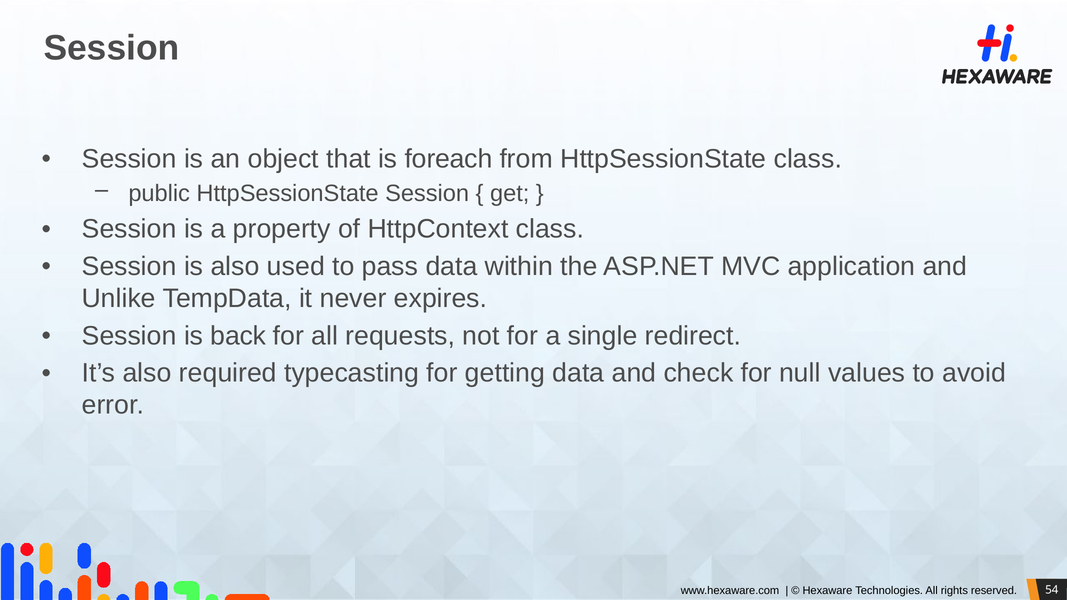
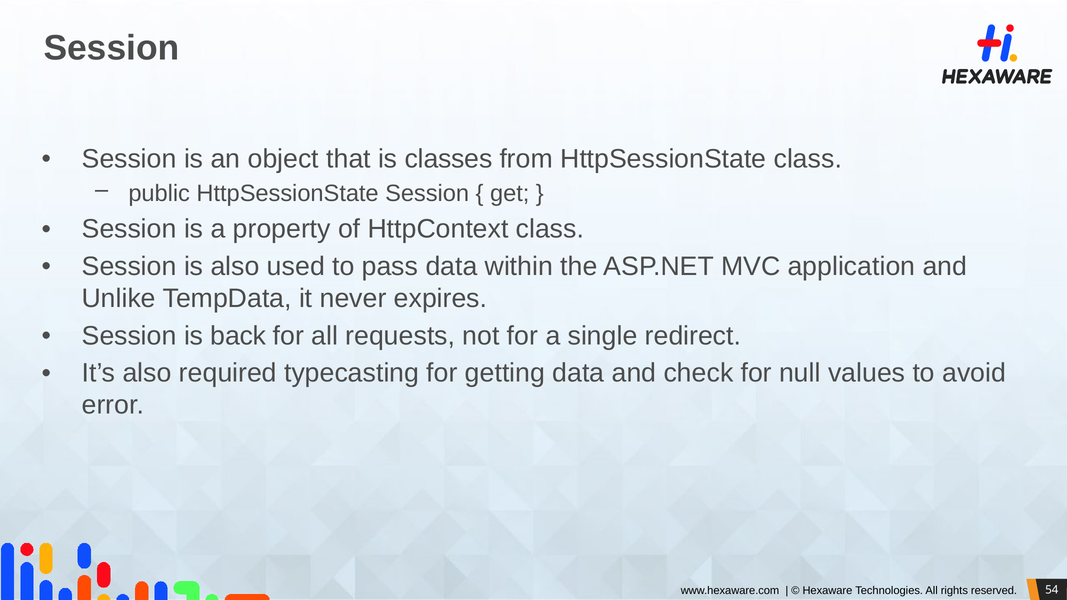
foreach: foreach -> classes (449, 159)
